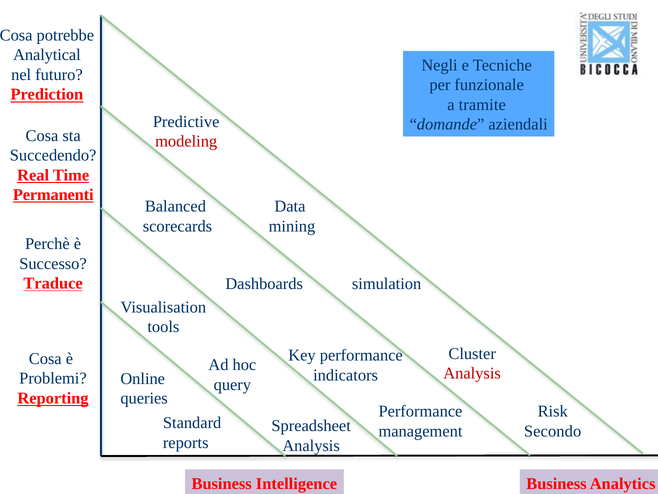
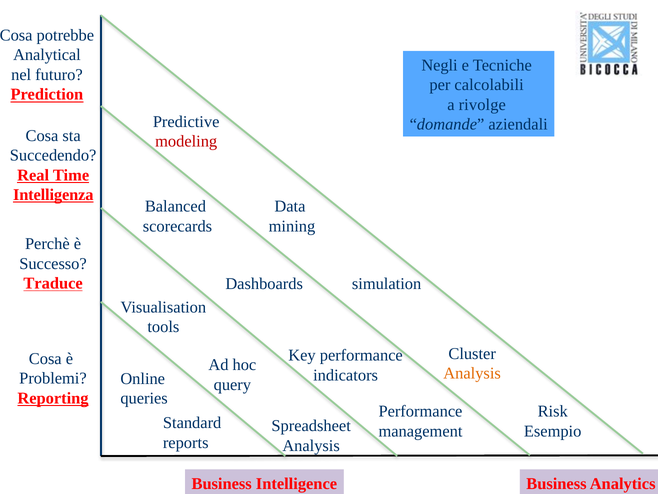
funzionale: funzionale -> calcolabili (489, 85)
tramite: tramite -> rivolge (482, 105)
Permanenti: Permanenti -> Intelligenza (53, 195)
Analysis colour: red -> orange (472, 373)
Secondo: Secondo -> Esempio (553, 431)
